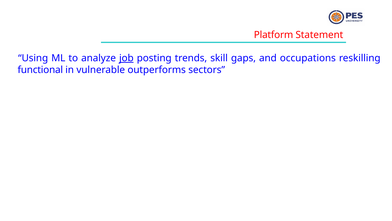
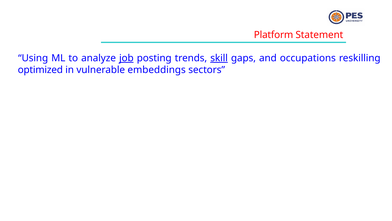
skill underline: none -> present (219, 58)
functional: functional -> optimized (40, 70)
outperforms: outperforms -> embeddings (157, 70)
